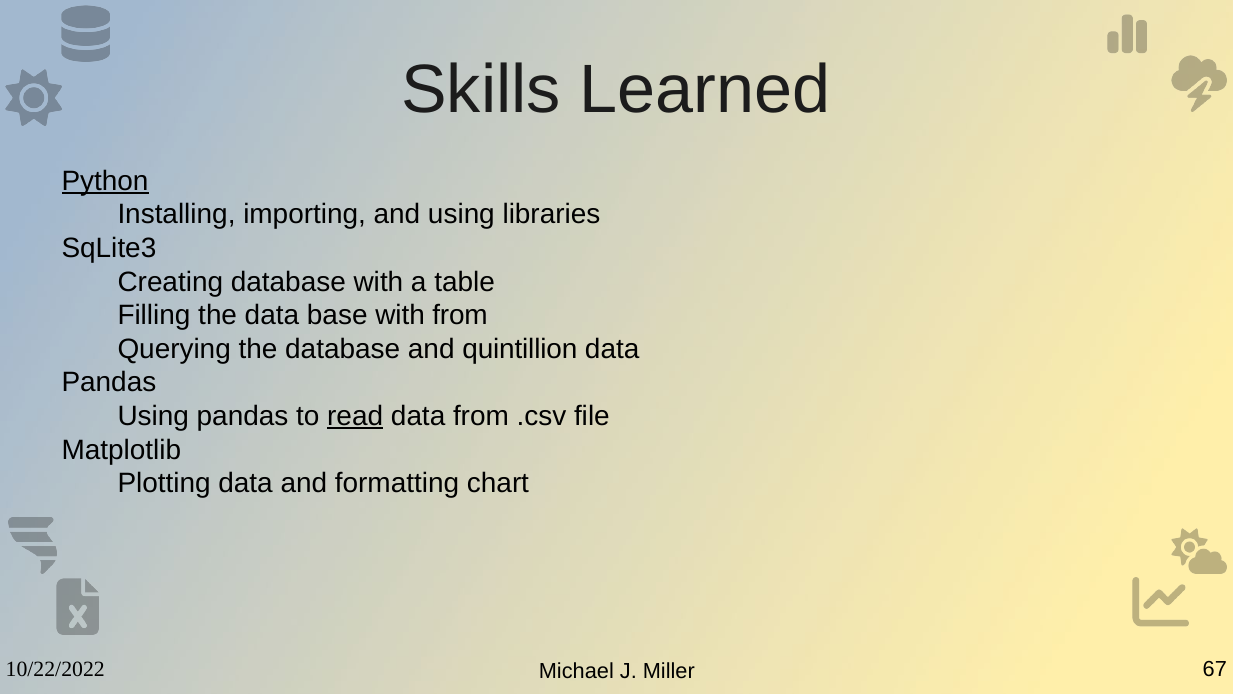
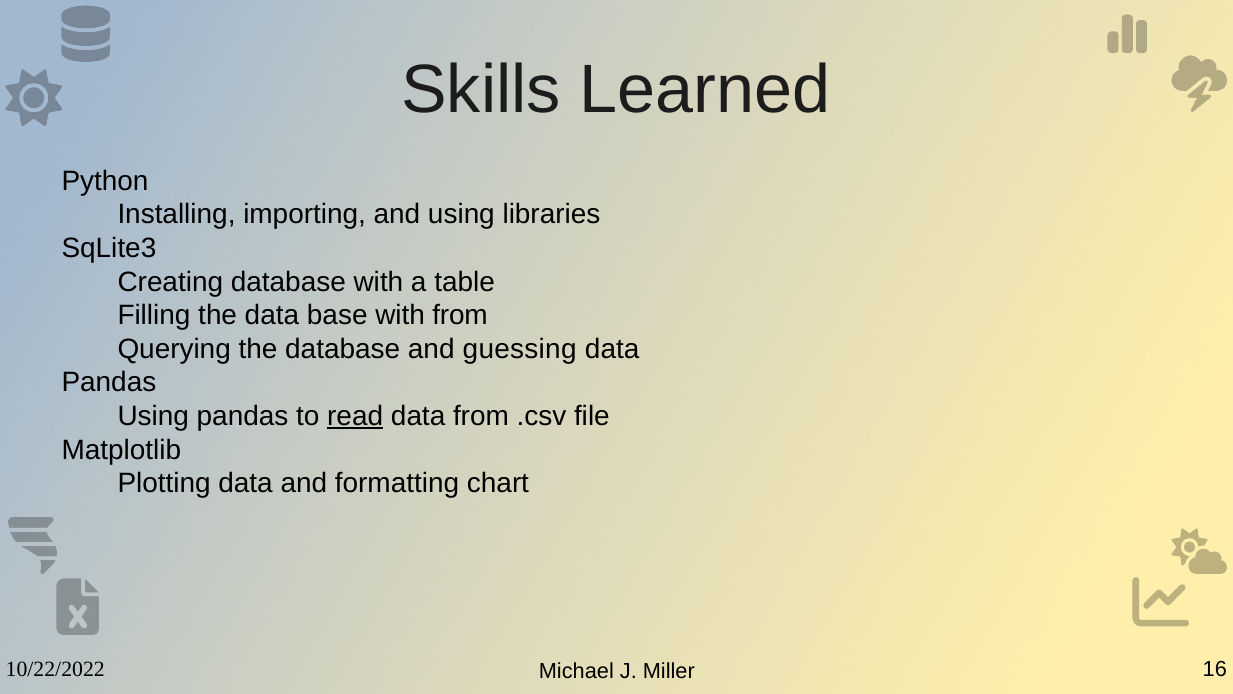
Python underline: present -> none (105, 181)
quintillion: quintillion -> guessing (520, 349)
67: 67 -> 16 (1215, 668)
